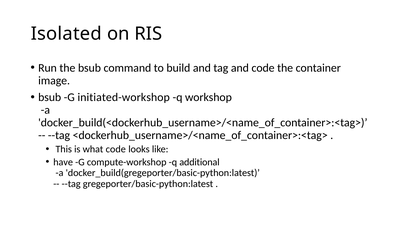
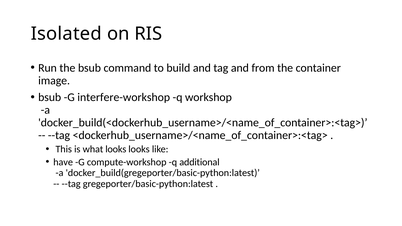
and code: code -> from (263, 68)
initiated-workshop: initiated-workshop -> interfere-workshop (124, 97)
what code: code -> looks (116, 149)
